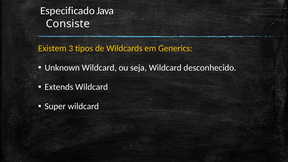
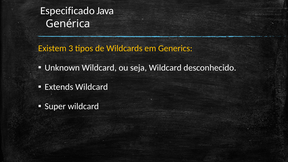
Consiste: Consiste -> Genérica (68, 24)
